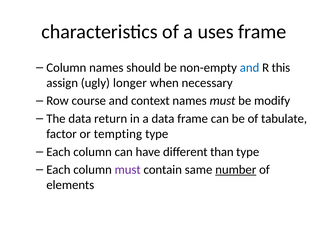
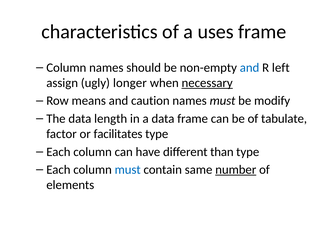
this: this -> left (281, 68)
necessary underline: none -> present (207, 83)
course: course -> means (89, 101)
context: context -> caution (150, 101)
return: return -> length (111, 119)
tempting: tempting -> facilitates (118, 134)
must colour: purple -> blue (128, 170)
